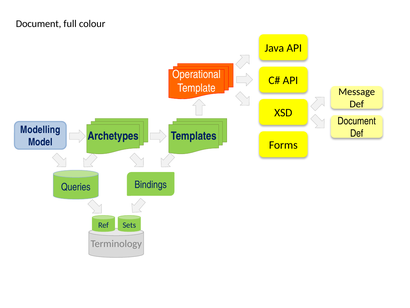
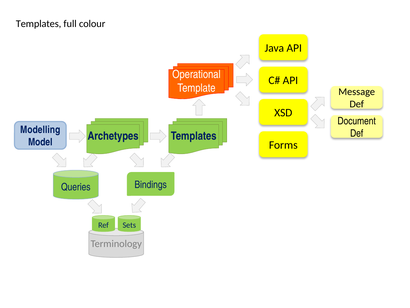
Document: Document -> Templates (39, 24)
